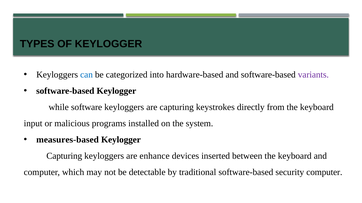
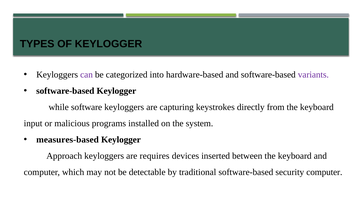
can colour: blue -> purple (87, 75)
Capturing: Capturing -> Approach (64, 156)
enhance: enhance -> requires (155, 156)
